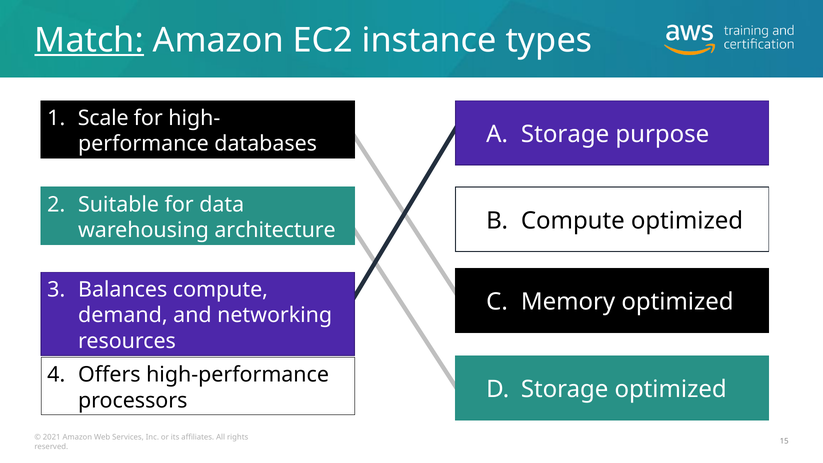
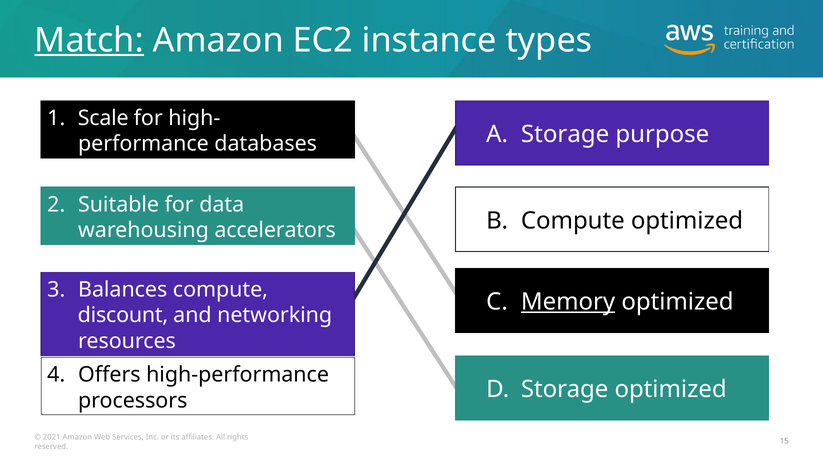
architecture: architecture -> accelerators (275, 230)
Memory underline: none -> present (568, 302)
demand: demand -> discount (123, 315)
